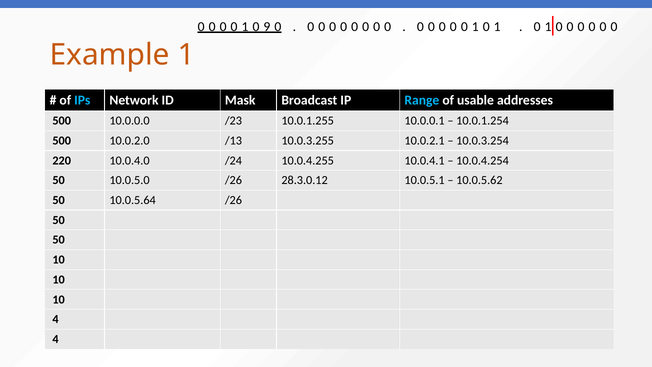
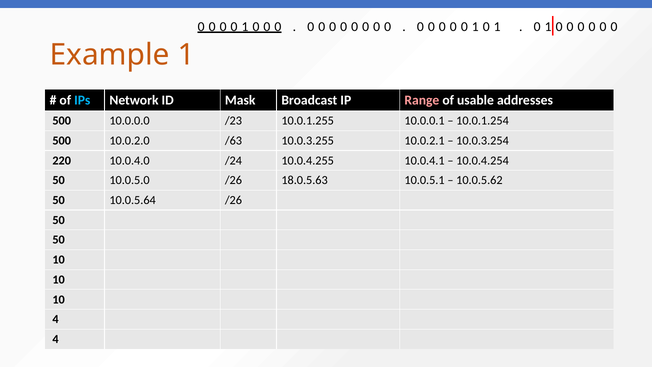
9: 9 -> 0 (267, 27)
Range colour: light blue -> pink (422, 100)
/13: /13 -> /63 (233, 141)
28.3.0.12: 28.3.0.12 -> 18.0.5.63 (305, 180)
